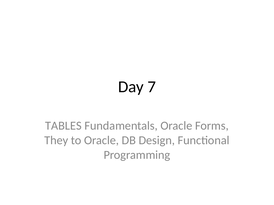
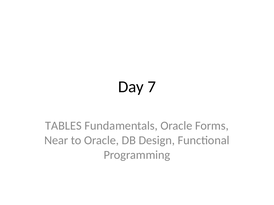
They: They -> Near (56, 141)
